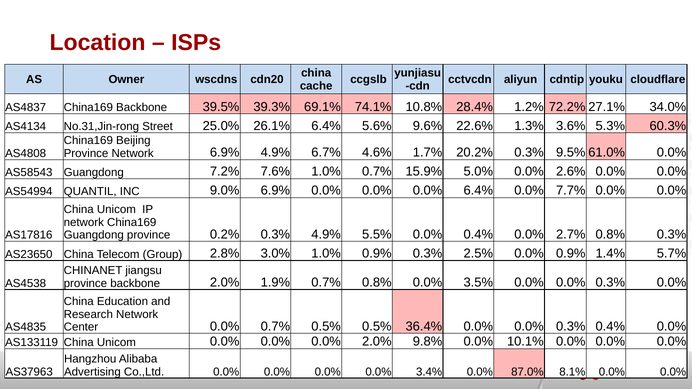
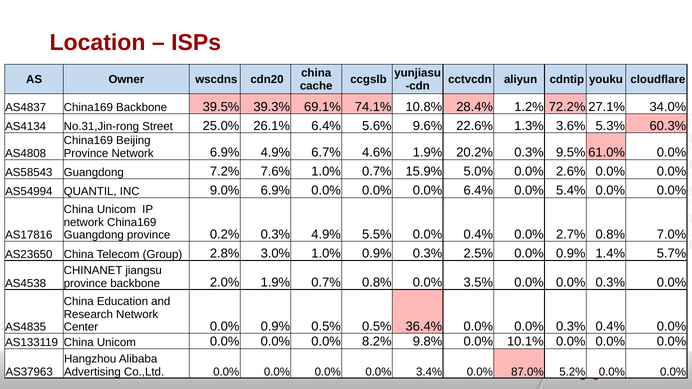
4.6% 1.7%: 1.7% -> 1.9% (428, 153)
7.7%: 7.7% -> 5.4% (571, 191)
0.8% 0.3%: 0.3% -> 7.0% (672, 234)
Center 0.0% 0.7%: 0.7% -> 0.9% (275, 326)
0.0% 2.0%: 2.0% -> 8.2% (377, 342)
8.1%: 8.1% -> 5.2% (572, 372)
